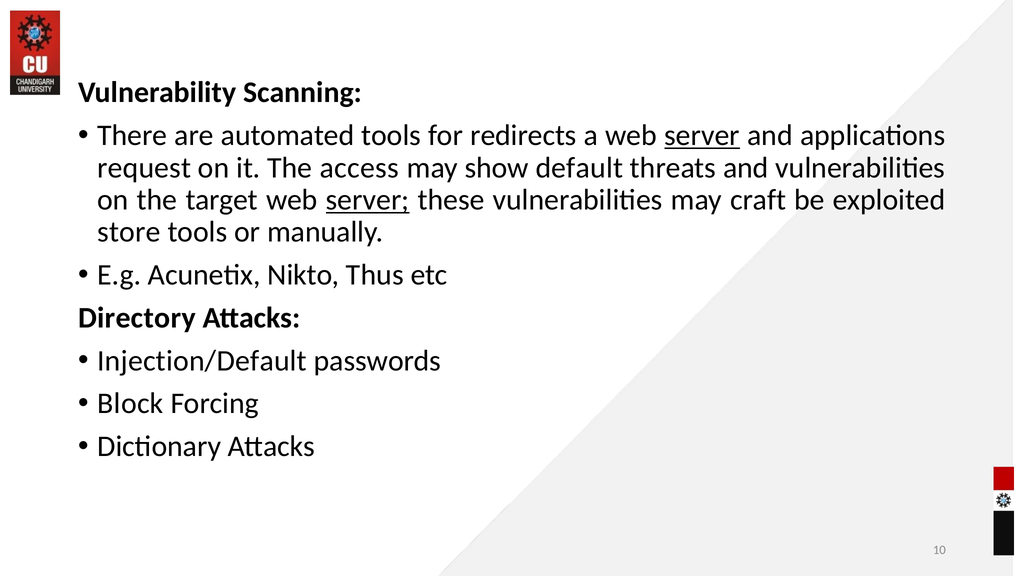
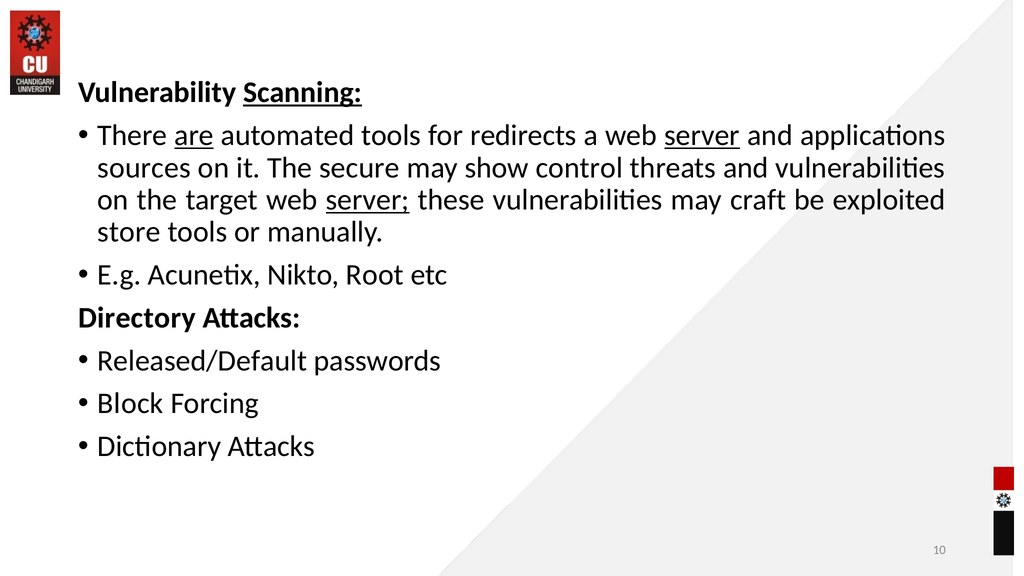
Scanning underline: none -> present (302, 93)
are underline: none -> present (194, 135)
request: request -> sources (144, 168)
access: access -> secure (359, 168)
default: default -> control (579, 168)
Thus: Thus -> Root (375, 275)
Injection/Default: Injection/Default -> Released/Default (202, 361)
